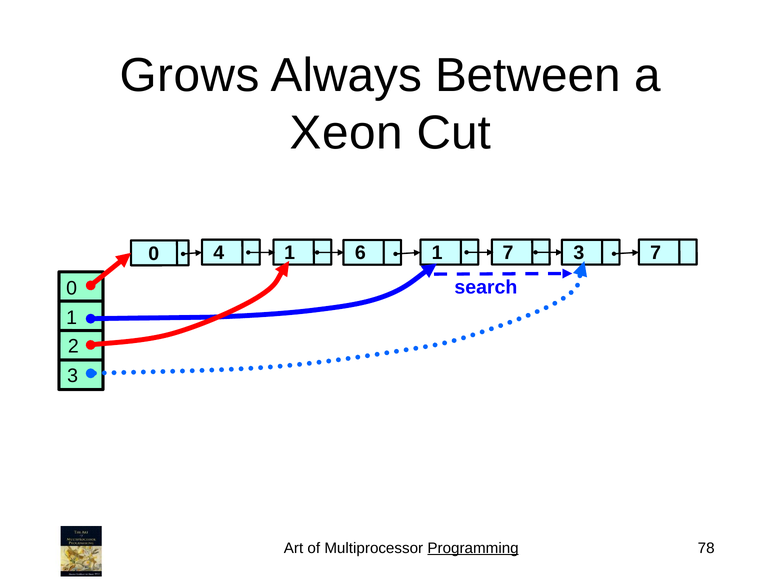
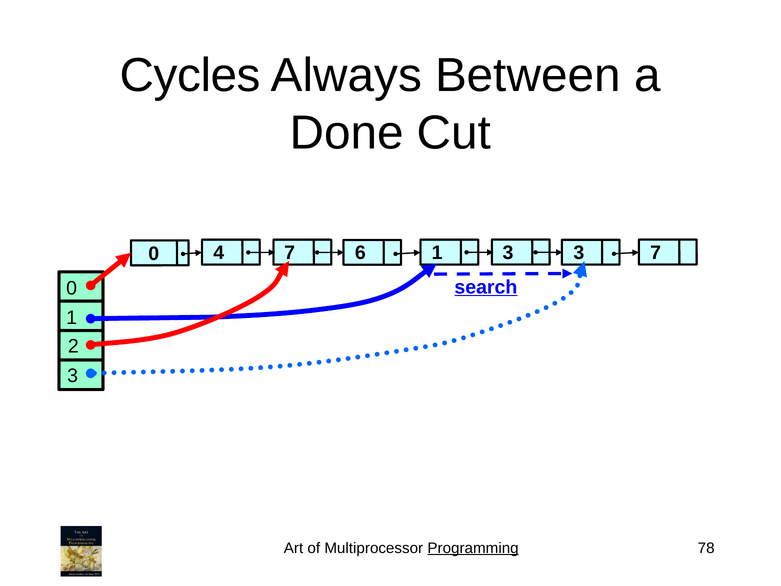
Grows: Grows -> Cycles (190, 76)
Xeon: Xeon -> Done (347, 133)
4 1: 1 -> 7 (290, 253)
1 7: 7 -> 3 (508, 253)
search underline: none -> present (486, 287)
